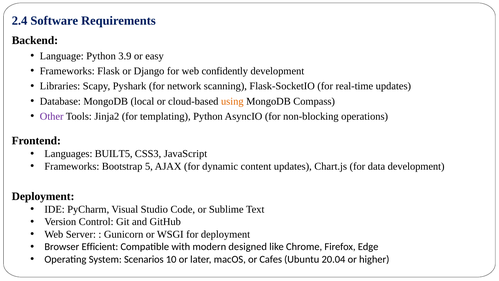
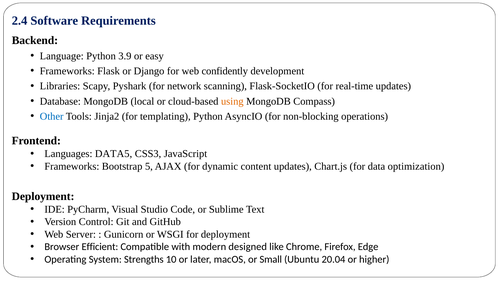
Other colour: purple -> blue (52, 116)
BUILT5: BUILT5 -> DATA5 (114, 154)
data development: development -> optimization (416, 166)
Scenarios: Scenarios -> Strengths (144, 259)
Cafes: Cafes -> Small (271, 259)
